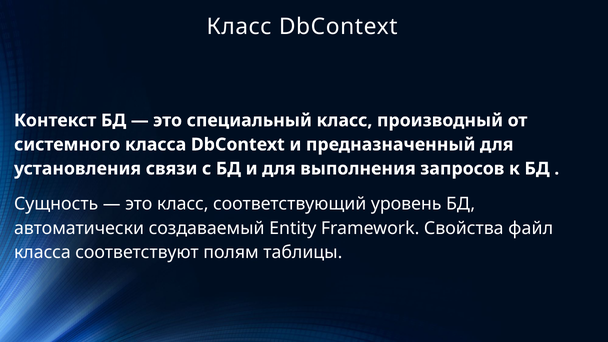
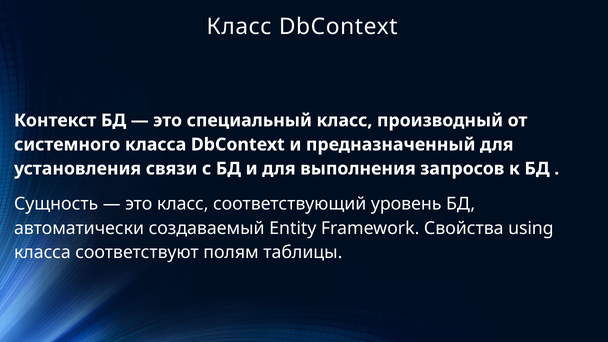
файл: файл -> using (531, 228)
